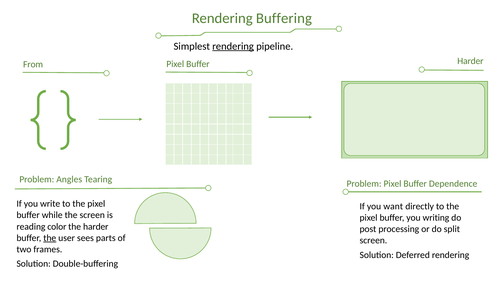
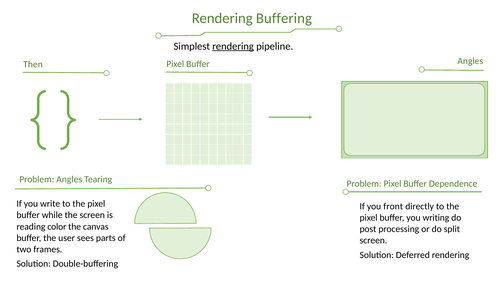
From: From -> Then (33, 64)
Buffer Harder: Harder -> Angles (470, 61)
want: want -> front (393, 206)
the harder: harder -> canvas (96, 226)
the underline: present -> none (50, 238)
